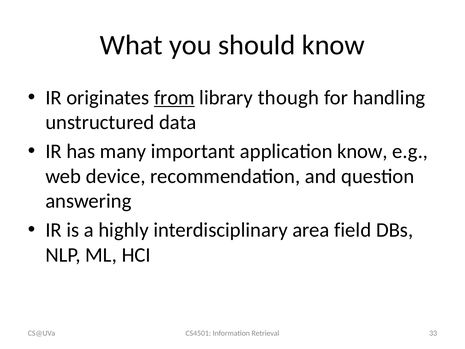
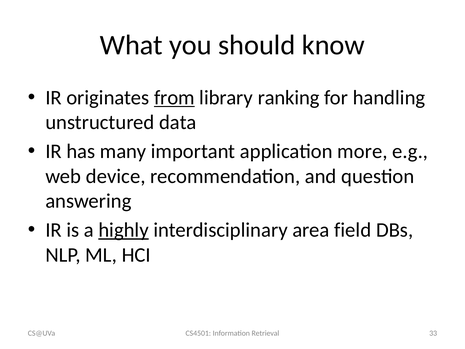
though: though -> ranking (289, 98)
application know: know -> more (362, 151)
highly underline: none -> present (124, 230)
